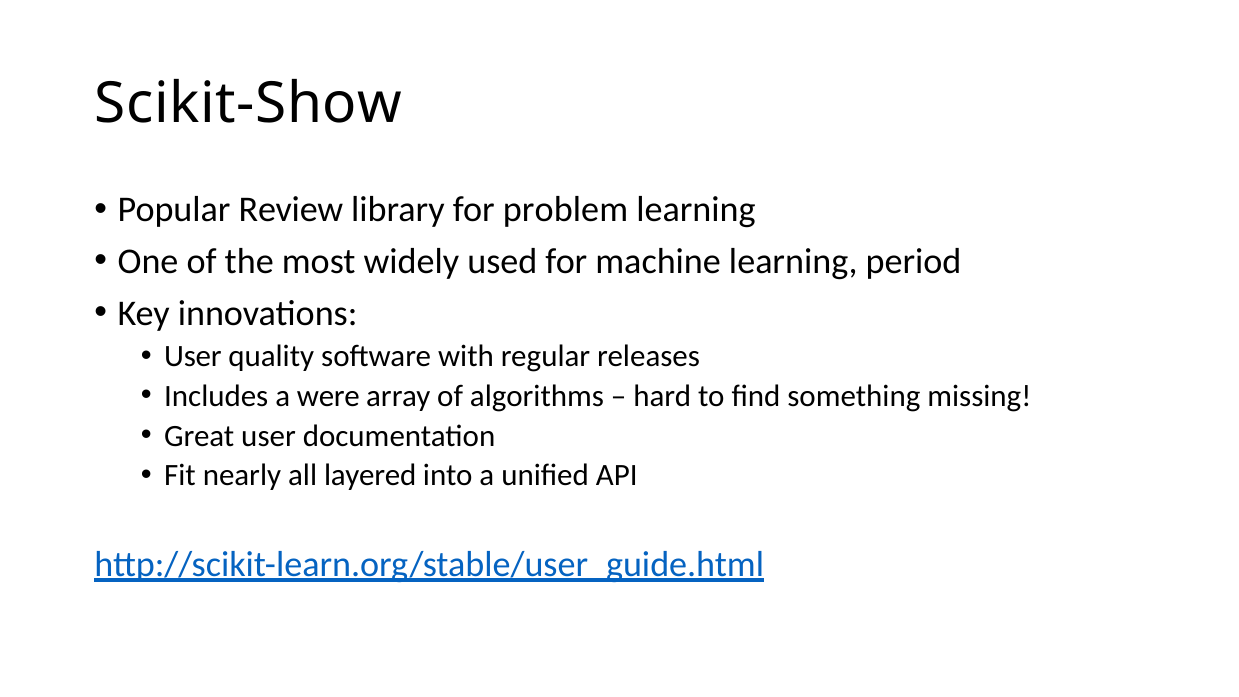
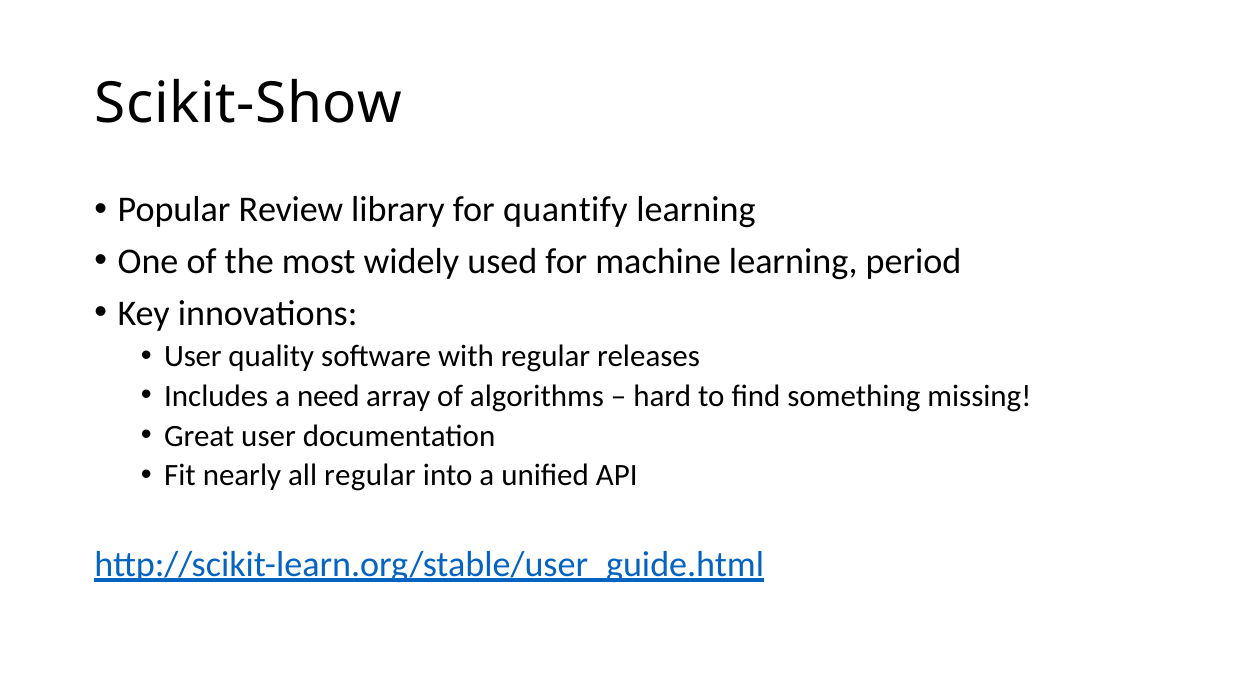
problem: problem -> quantify (565, 209)
were: were -> need (328, 396)
all layered: layered -> regular (370, 476)
